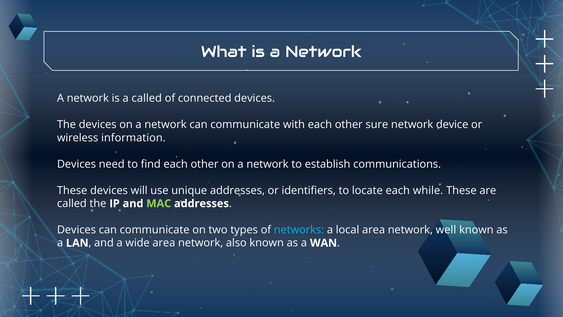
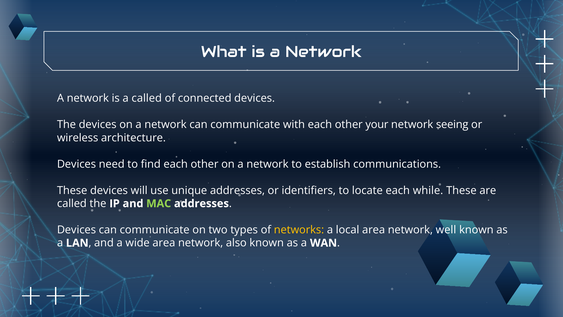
sure: sure -> your (377, 125)
device: device -> seeing (452, 125)
information: information -> architecture (133, 138)
networks colour: light blue -> yellow (299, 230)
